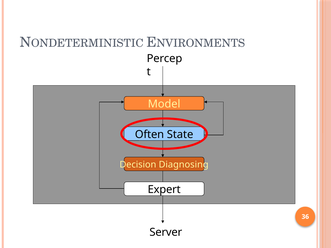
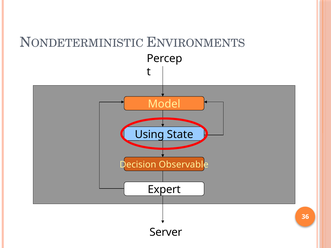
Often: Often -> Using (149, 135)
Diagnosing: Diagnosing -> Observable (184, 165)
